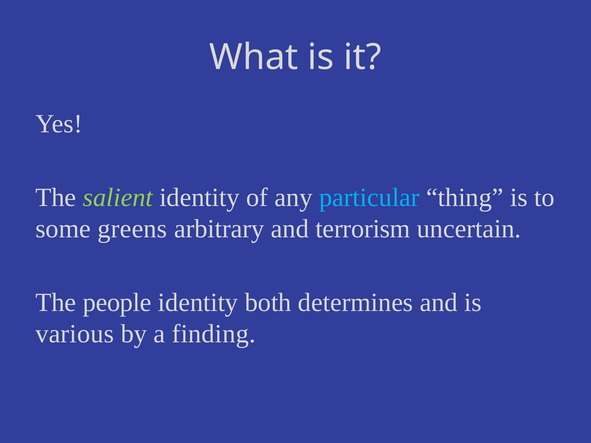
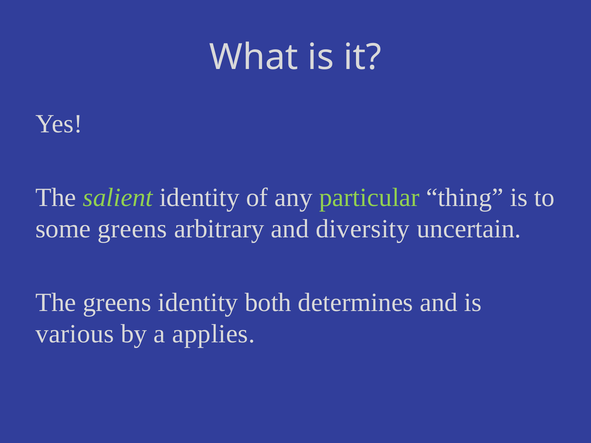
particular colour: light blue -> light green (369, 198)
terrorism: terrorism -> diversity (363, 229)
The people: people -> greens (117, 303)
finding: finding -> applies (214, 334)
